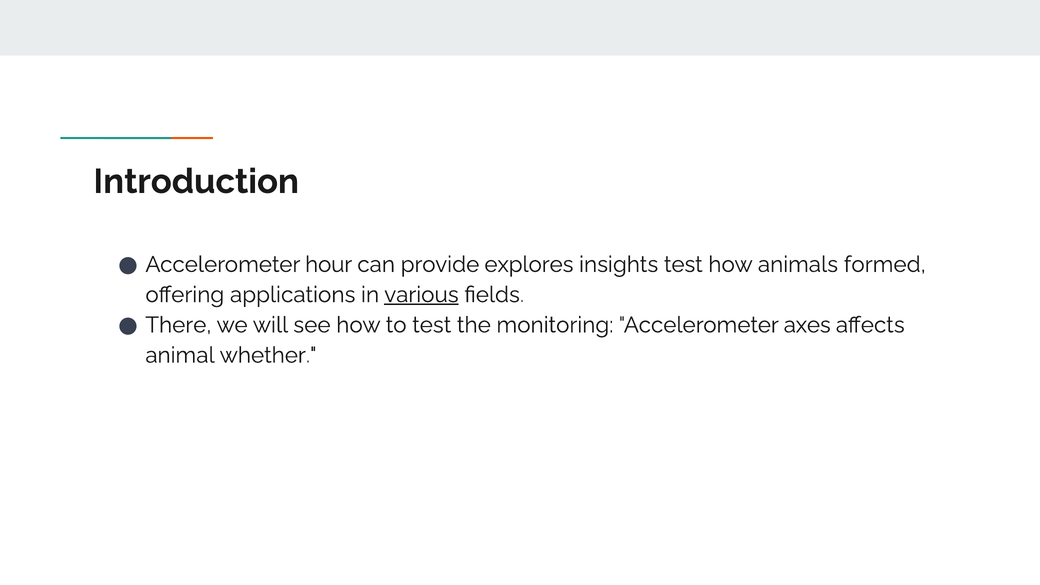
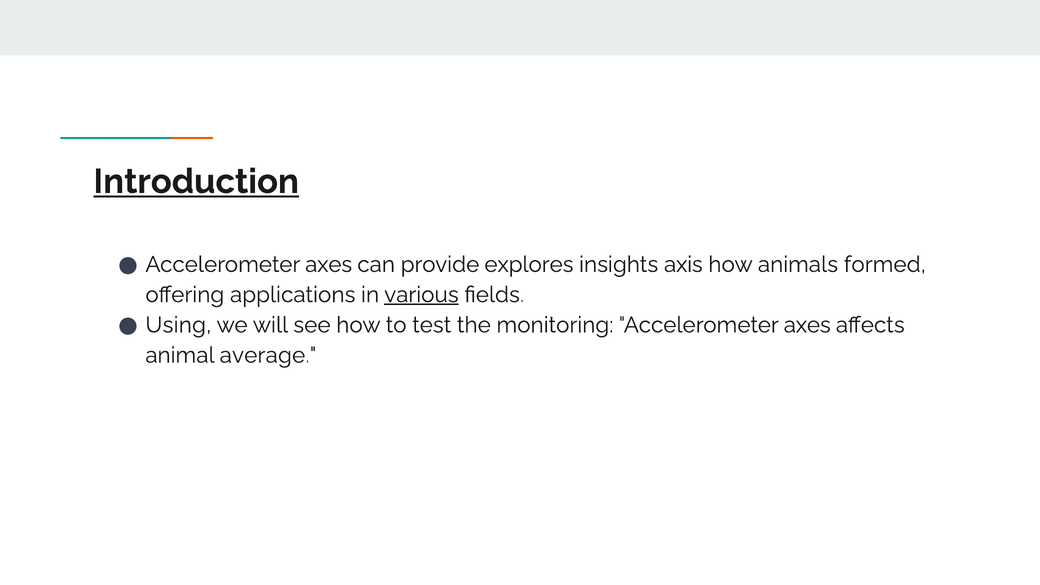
Introduction underline: none -> present (196, 182)
hour: hour -> axes (329, 264)
insights test: test -> axis (683, 264)
There: There -> Using (178, 325)
whether: whether -> average (268, 355)
